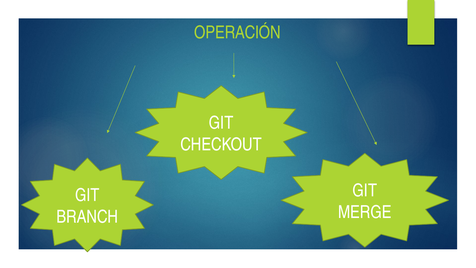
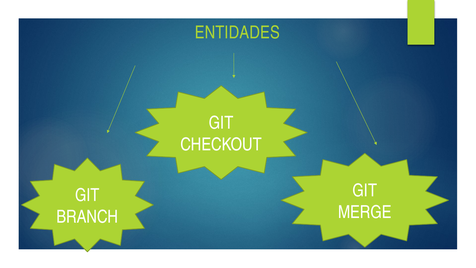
OPERACIÓN: OPERACIÓN -> ENTIDADES (237, 32)
